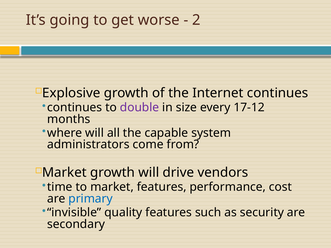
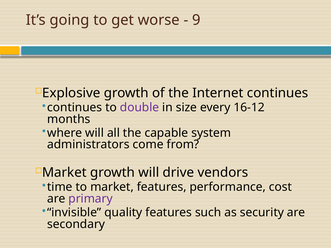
2: 2 -> 9 (196, 20)
17-12: 17-12 -> 16-12 (249, 108)
primary colour: blue -> purple (91, 199)
